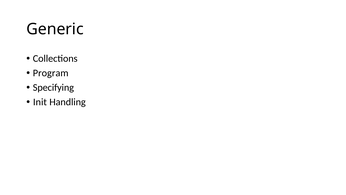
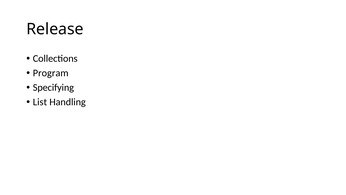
Generic: Generic -> Release (55, 29)
Init: Init -> List (40, 102)
